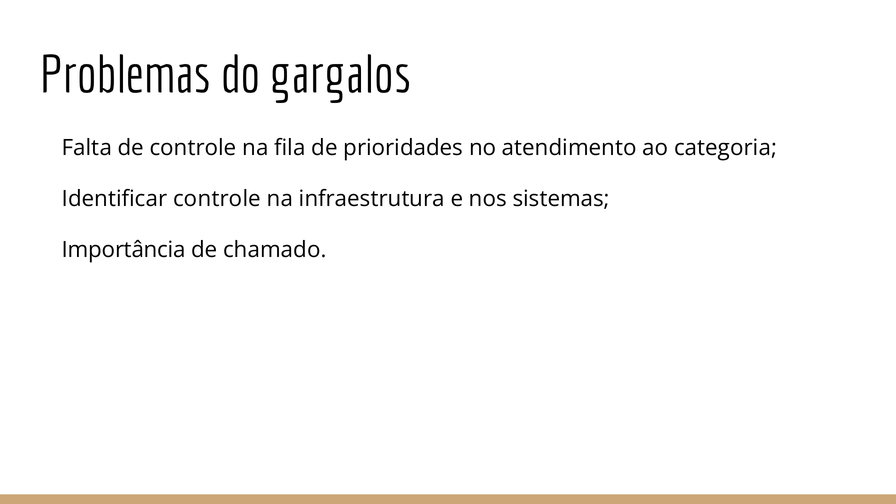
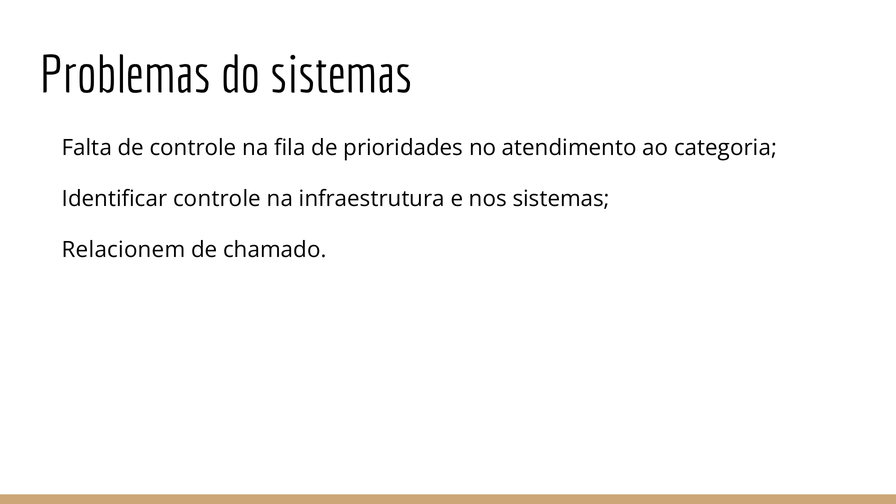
do gargalos: gargalos -> sistemas (341, 76)
Importância: Importância -> Relacionem (124, 250)
